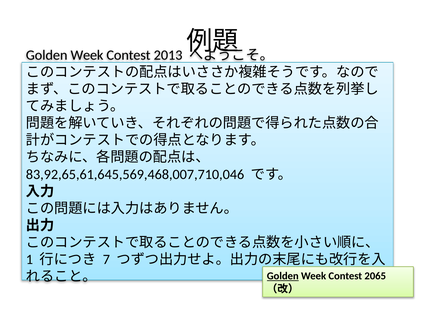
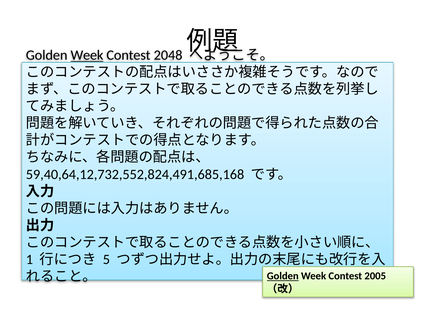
Week underline: none -> present (87, 55)
2013: 2013 -> 2048 (168, 55)
83,92,65,61,645,569,468,007,710,046: 83,92,65,61,645,569,468,007,710,046 -> 59,40,64,12,732,552,824,491,685,168 (135, 174)
7: 7 -> 5 (106, 259)
2065: 2065 -> 2005 (375, 276)
